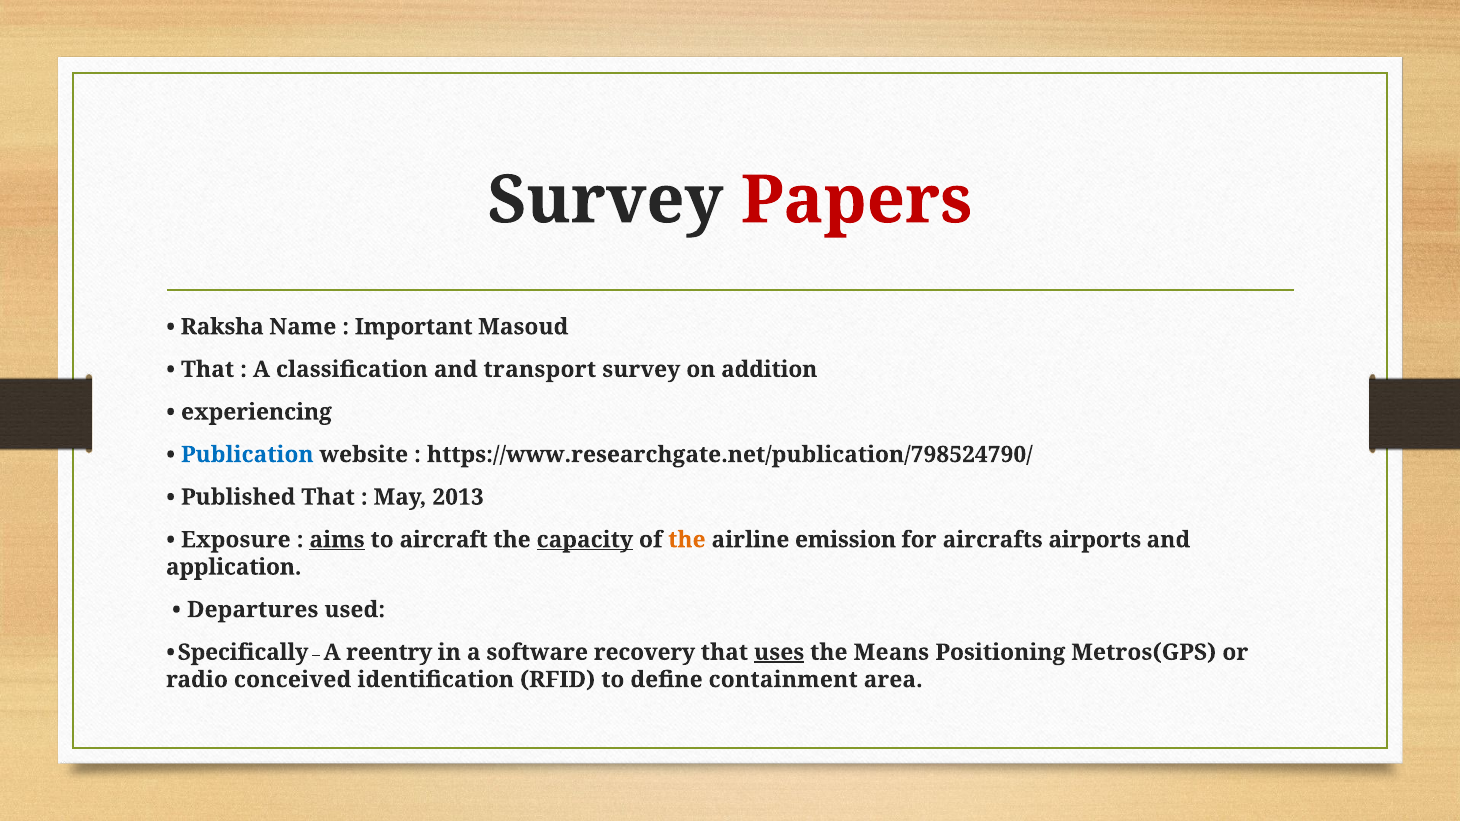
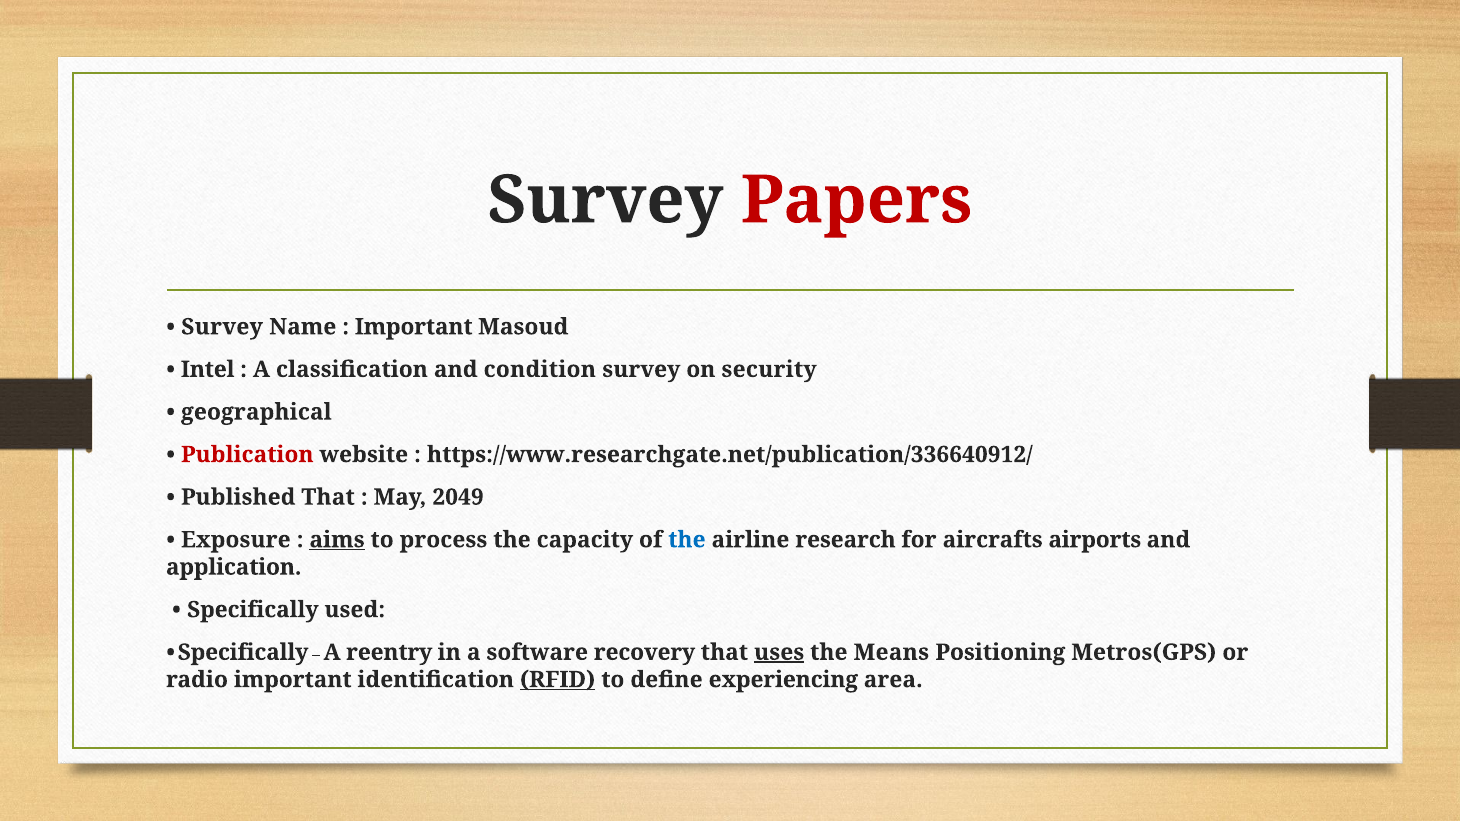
Raksha: Raksha -> Survey (222, 327)
That: That -> Intel (208, 370)
transport: transport -> condition (540, 370)
addition: addition -> security (769, 370)
experiencing: experiencing -> geographical (256, 412)
Publication colour: blue -> red (247, 455)
https://www.researchgate.net/publication/798524790/: https://www.researchgate.net/publication/798524790/ -> https://www.researchgate.net/publication/336640912/ (730, 455)
2013: 2013 -> 2049 (458, 497)
aircraft: aircraft -> process (443, 540)
capacity underline: present -> none (585, 540)
the colour: orange -> blue (687, 540)
emission: emission -> research (846, 540)
Departures: Departures -> Specifically (253, 610)
radio conceived: conceived -> important (293, 680)
RFID underline: none -> present (558, 680)
containment: containment -> experiencing (783, 680)
